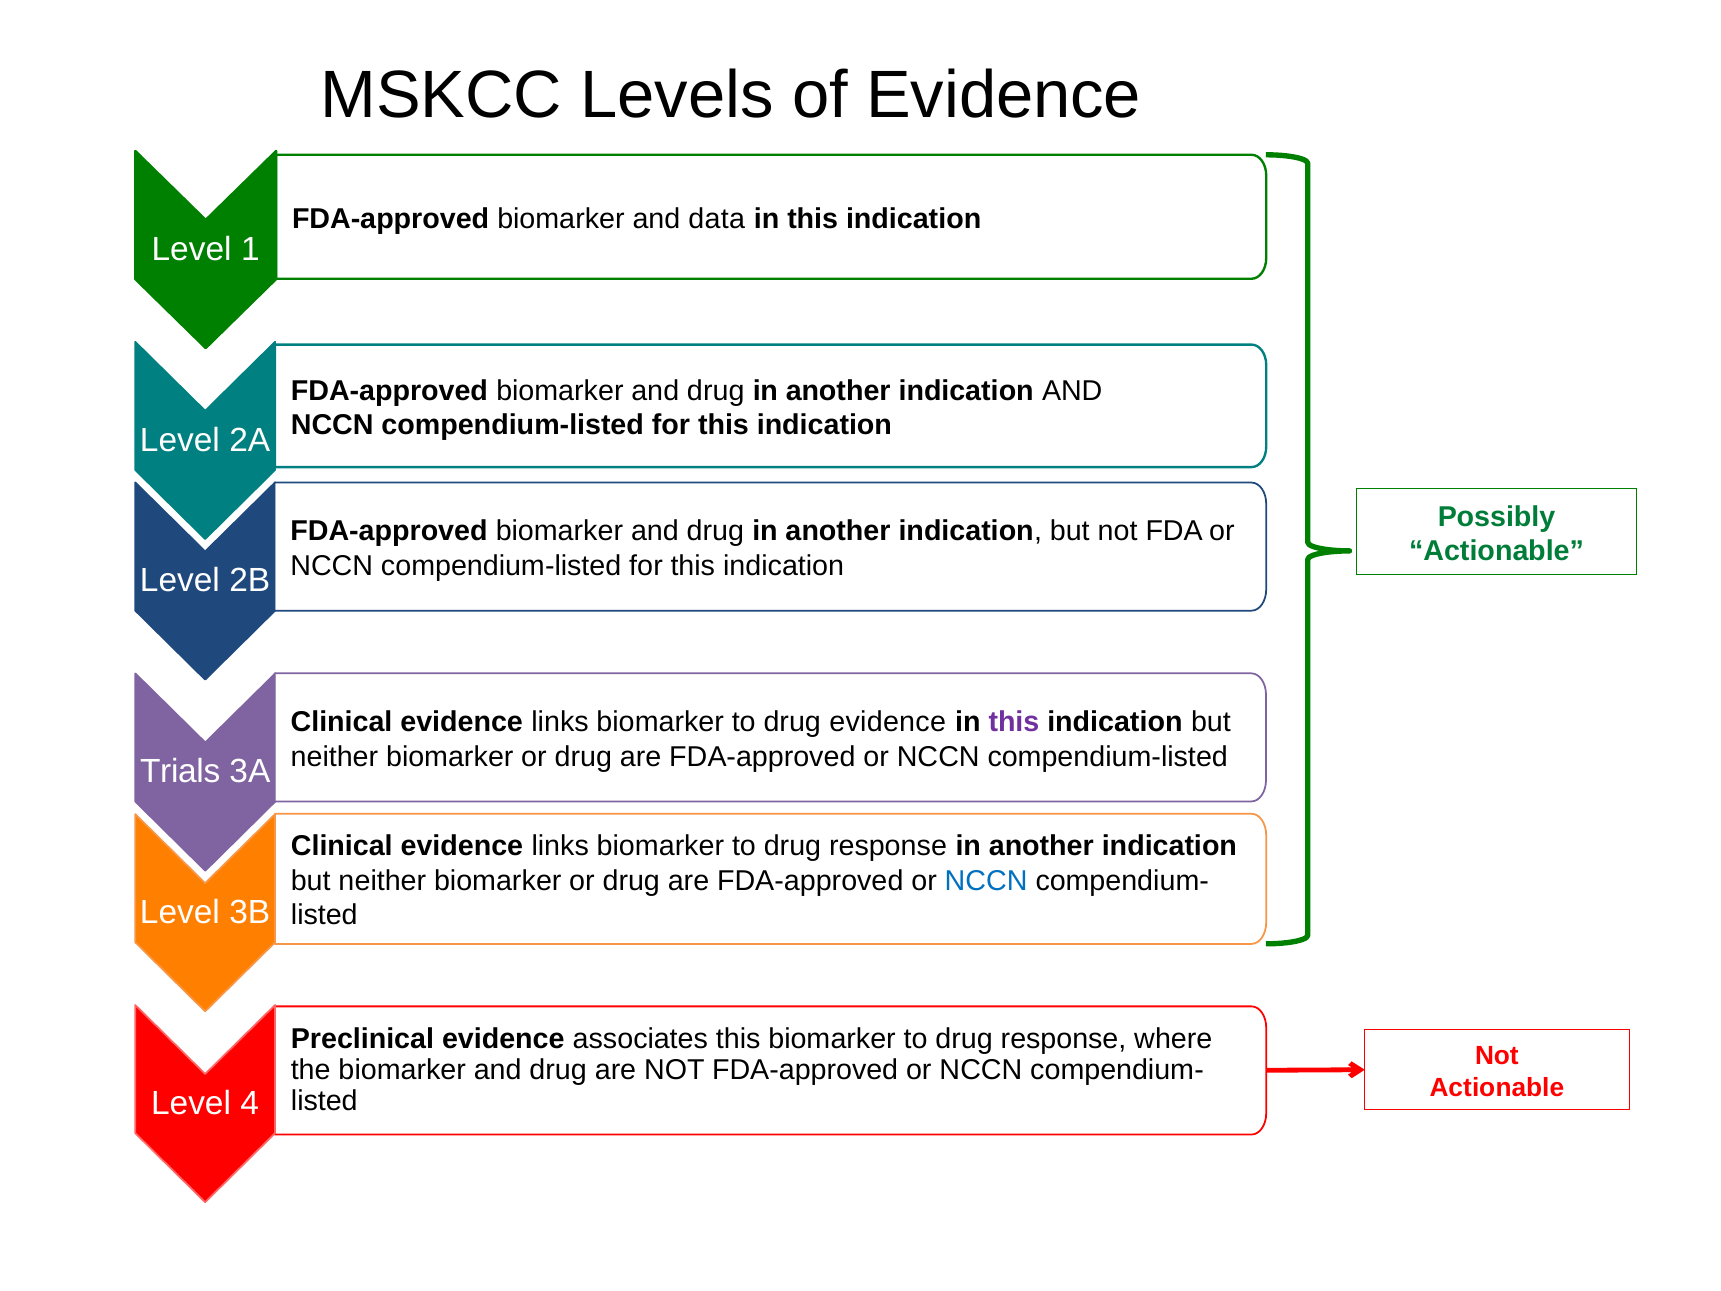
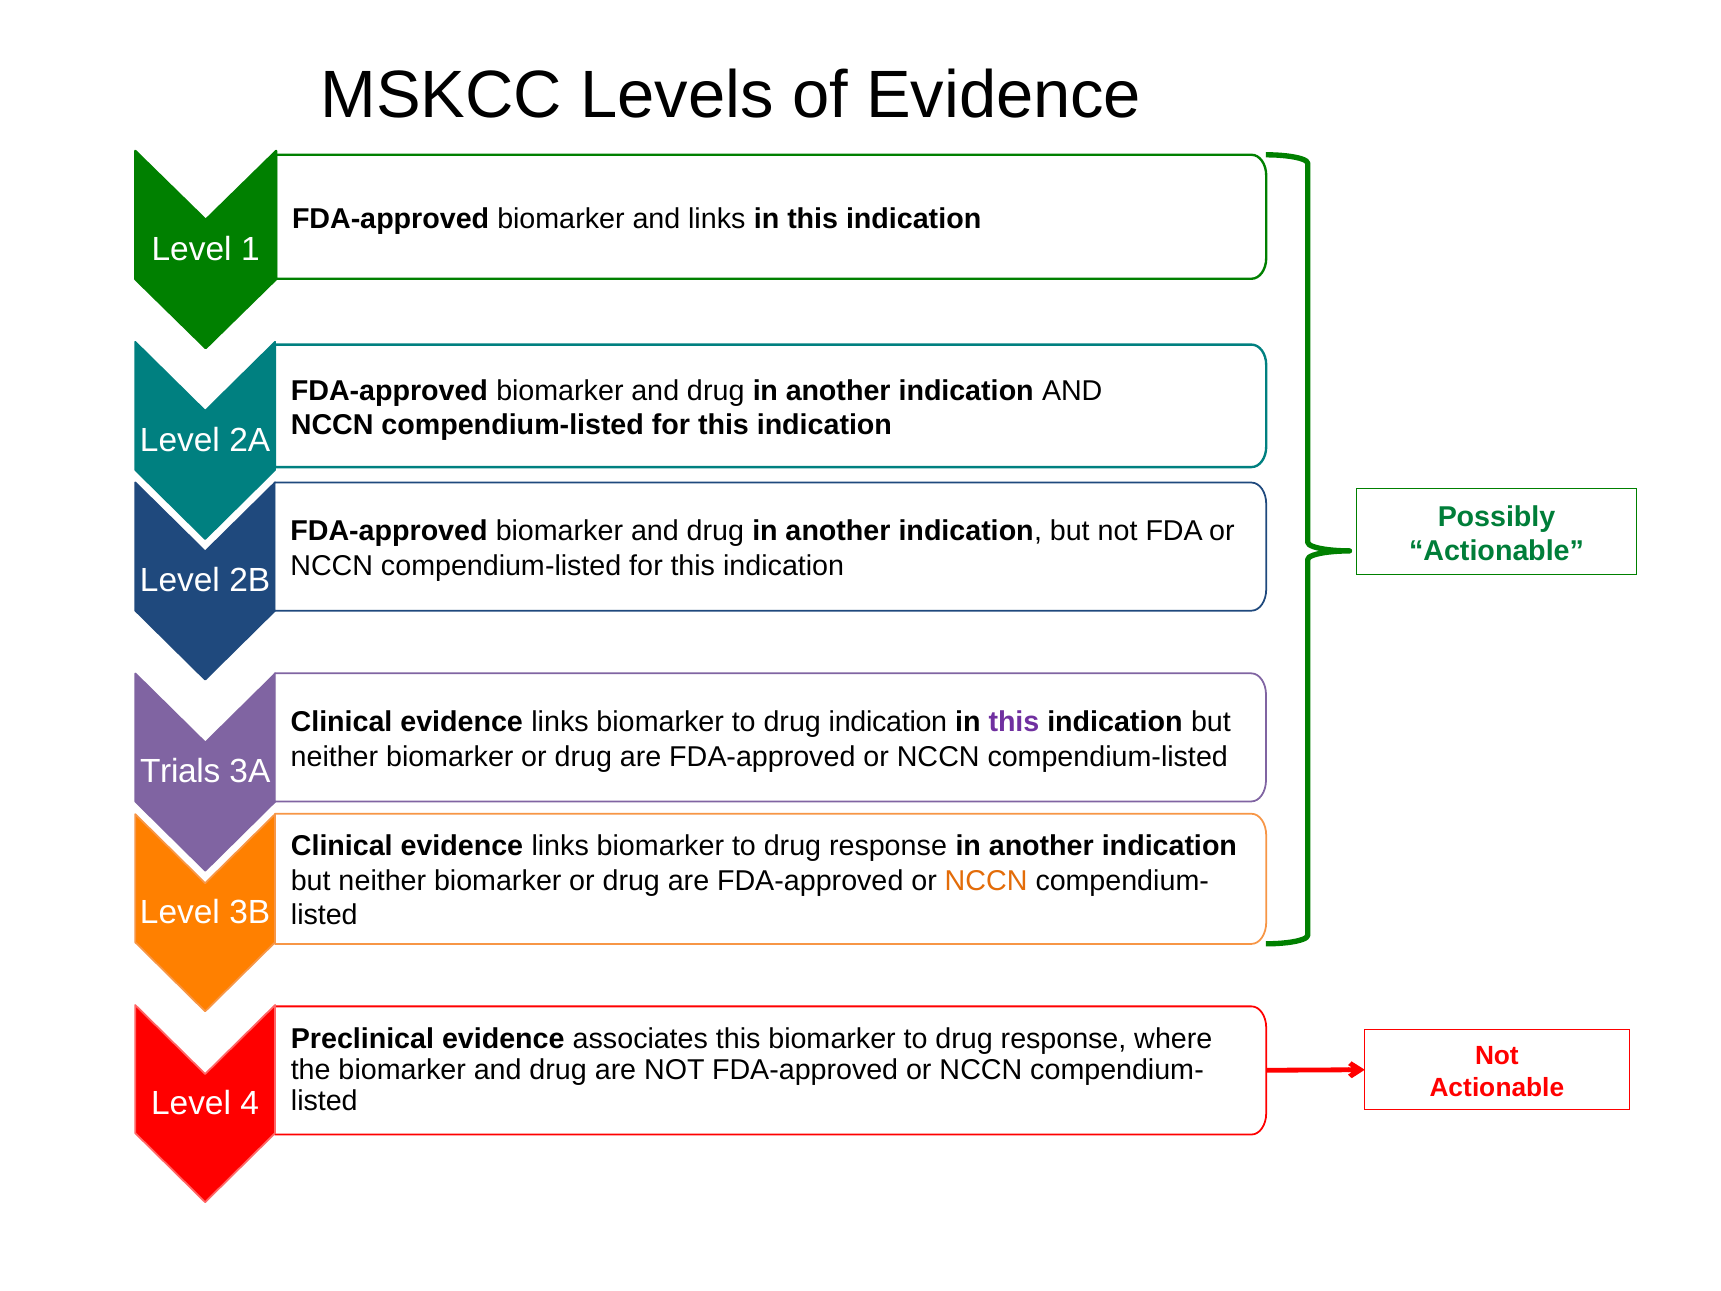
and data: data -> links (717, 219)
drug evidence: evidence -> indication (888, 722)
NCCN colour: blue -> orange (986, 881)
